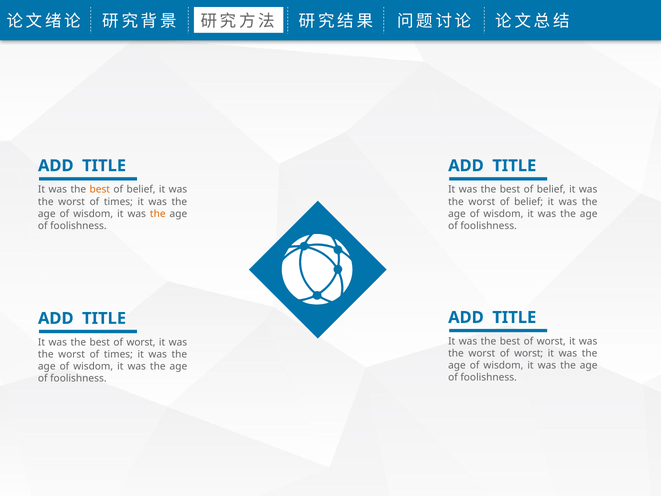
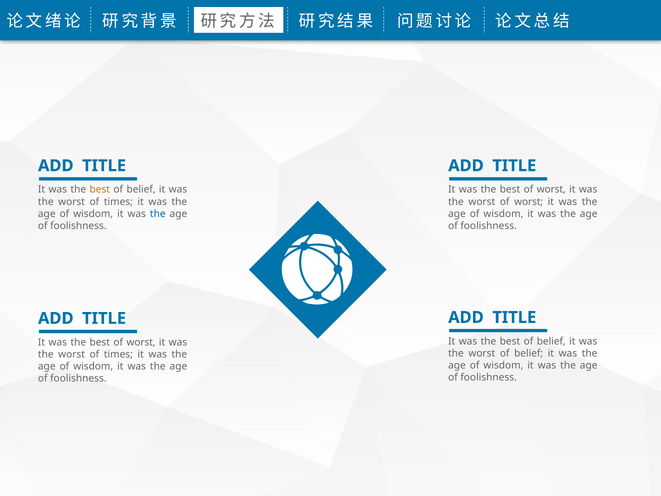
belief: belief -> worst (551, 189)
worst of belief: belief -> worst (529, 202)
the colour: orange -> blue (158, 214)
worst: worst -> belief (551, 341)
worst of worst: worst -> belief (529, 353)
